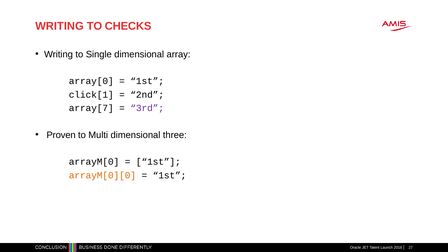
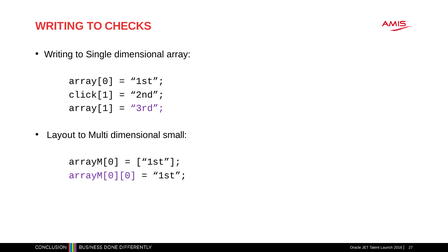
array[7: array[7 -> array[1 (91, 108)
Proven: Proven -> Layout (61, 135)
three: three -> small (175, 135)
arrayM[0][0 colour: orange -> purple (102, 175)
